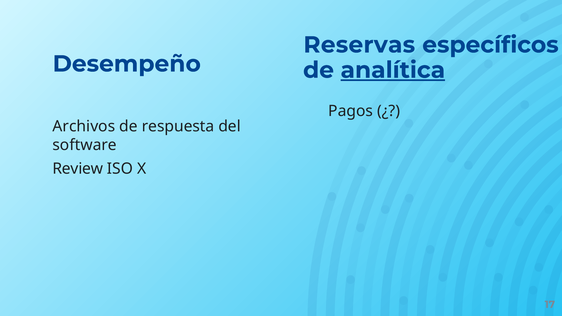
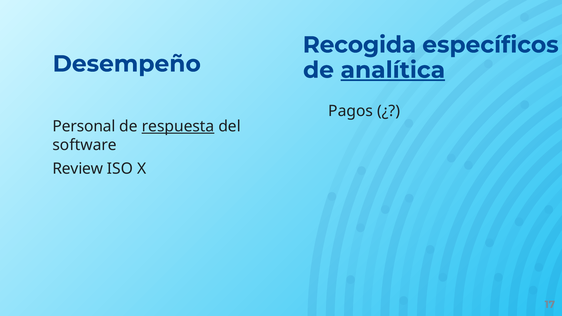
Reservas: Reservas -> Recogida (359, 45)
Archivos: Archivos -> Personal (84, 126)
respuesta underline: none -> present (178, 126)
